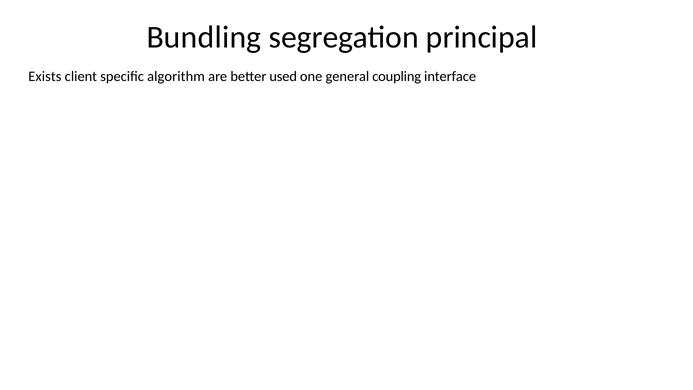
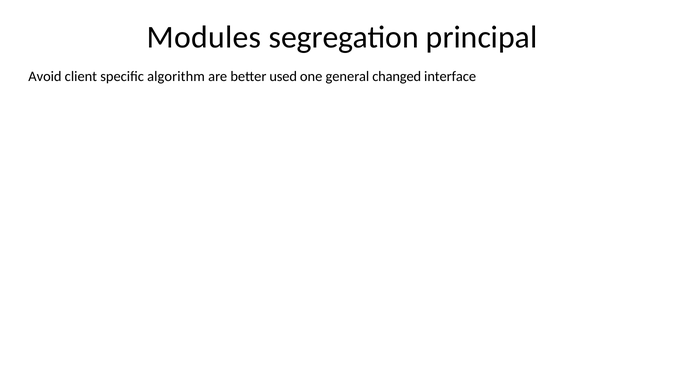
Bundling: Bundling -> Modules (204, 37)
Exists: Exists -> Avoid (45, 76)
coupling: coupling -> changed (397, 76)
